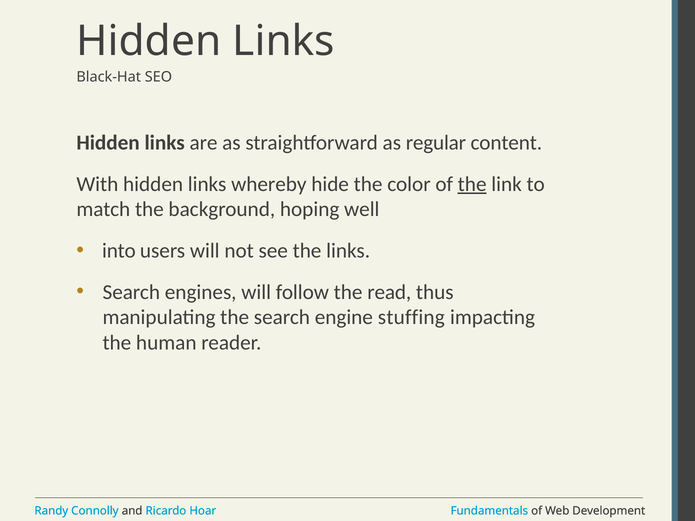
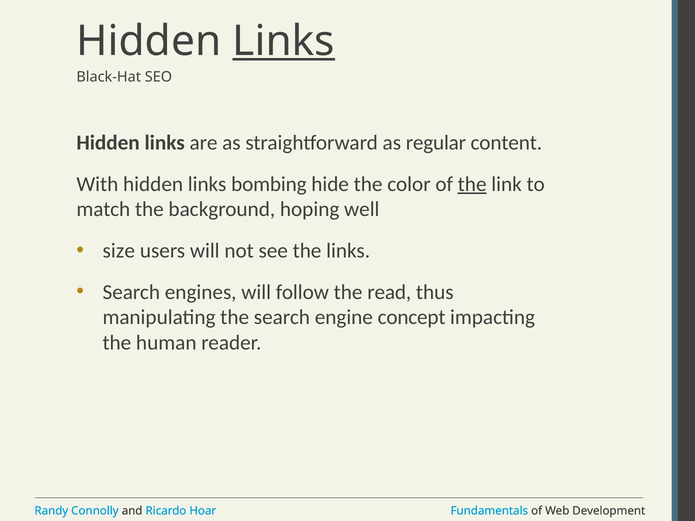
Links underline: none -> present (284, 41)
whereby: whereby -> bombing (269, 184)
into: into -> size (119, 251)
stuffing: stuffing -> concept (412, 318)
